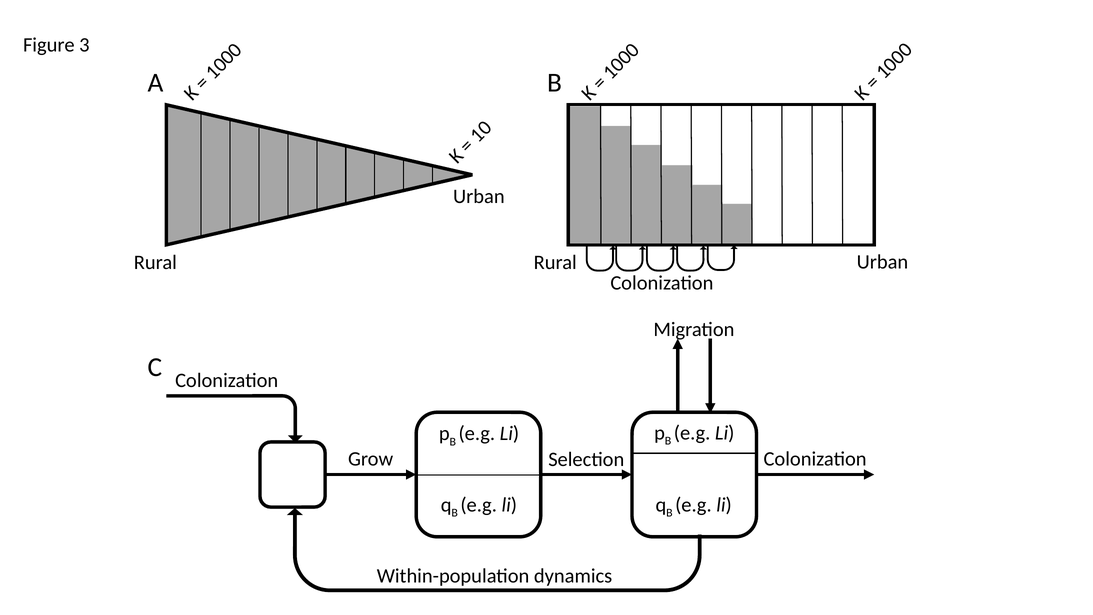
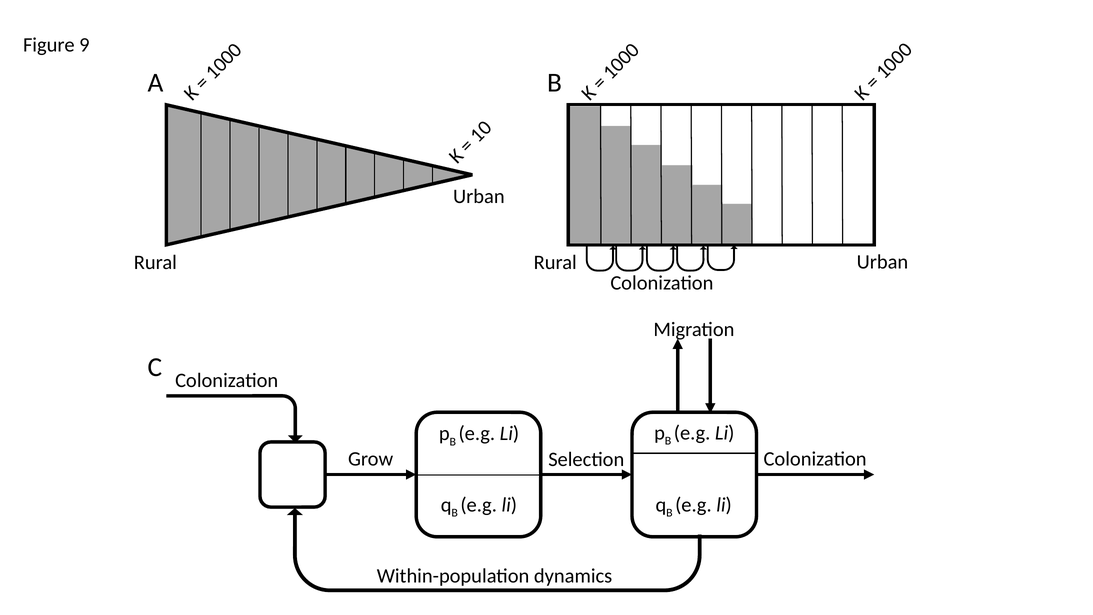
3: 3 -> 9 (84, 45)
